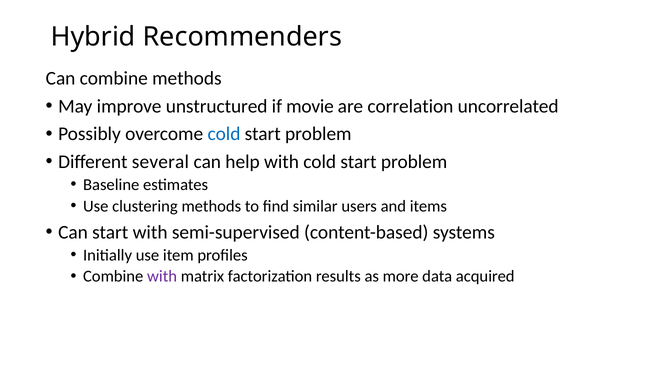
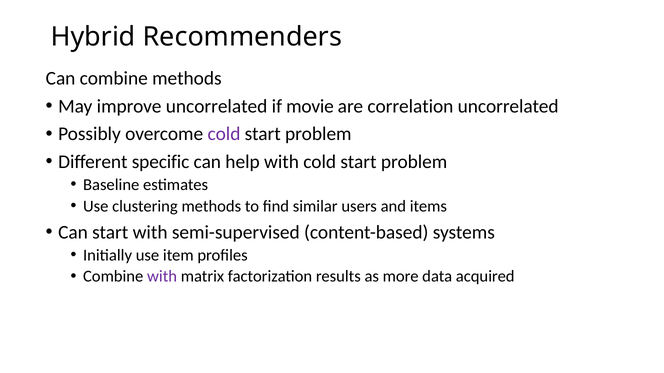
improve unstructured: unstructured -> uncorrelated (217, 106)
cold colour: blue -> purple (224, 134)
several: several -> specific (161, 162)
